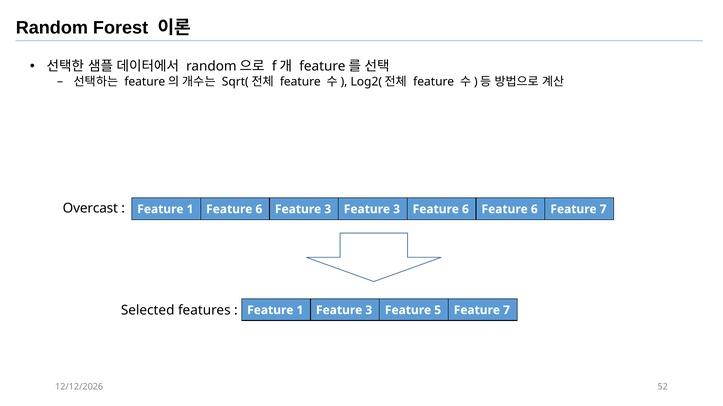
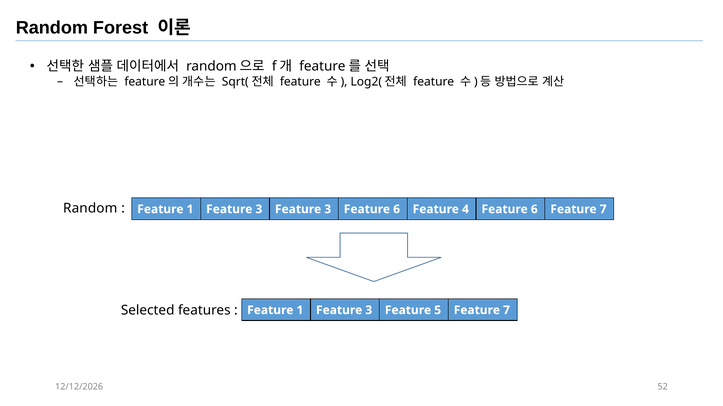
Overcast: Overcast -> Random (90, 208)
6: 6 -> 3 (259, 210)
3 Feature 3: 3 -> 6 (397, 210)
6: 6 -> 4 (465, 210)
